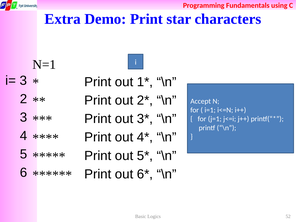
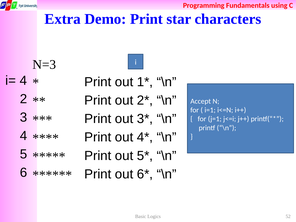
N=1: N=1 -> N=3 (44, 65)
i= 3: 3 -> 4 (23, 80)
